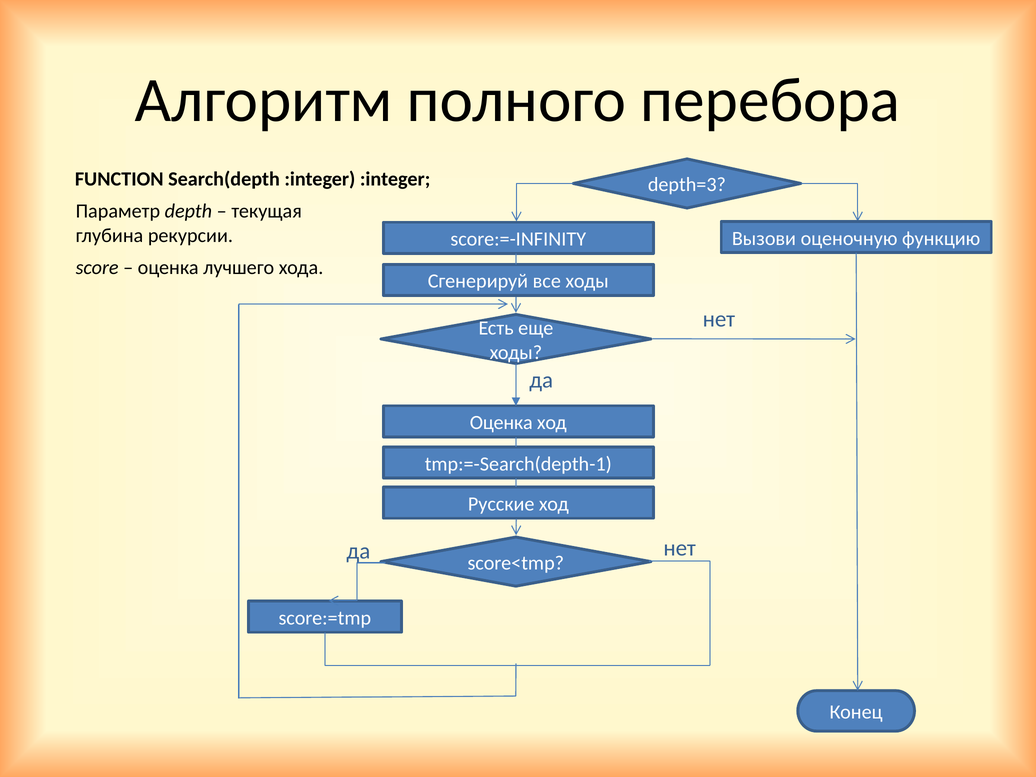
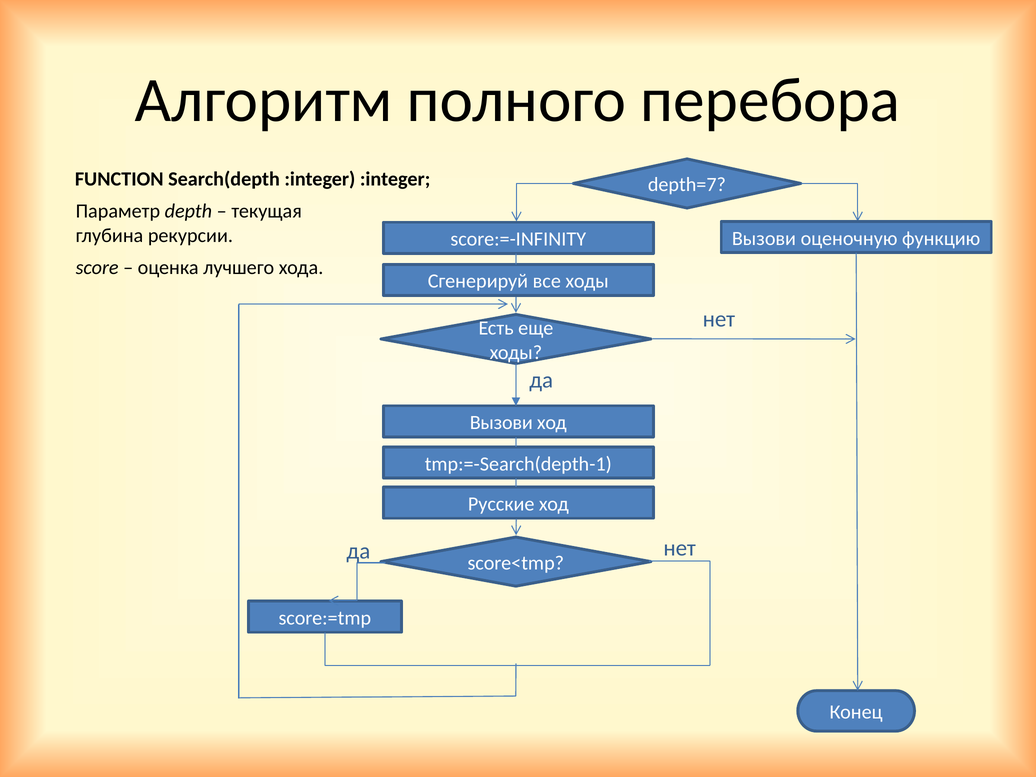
depth=3: depth=3 -> depth=7 (687, 185)
Оценка: Оценка -> Вызови (501, 423)
